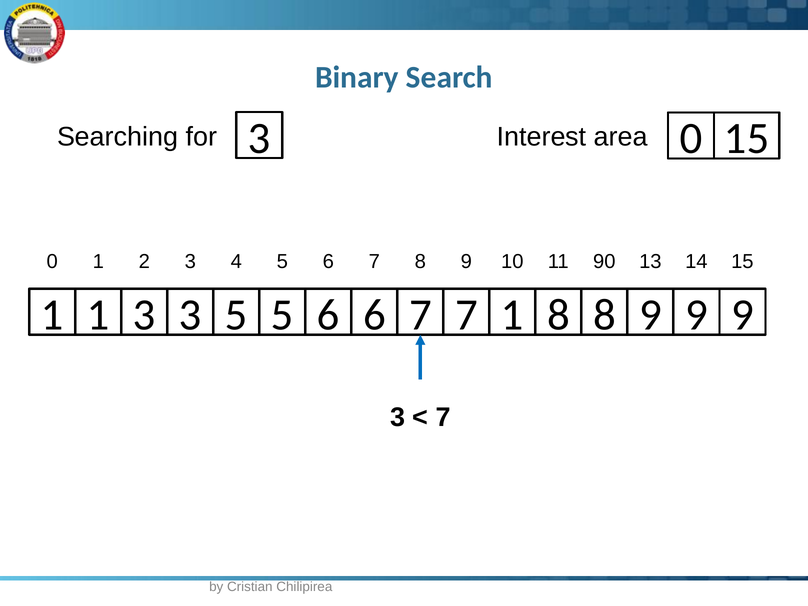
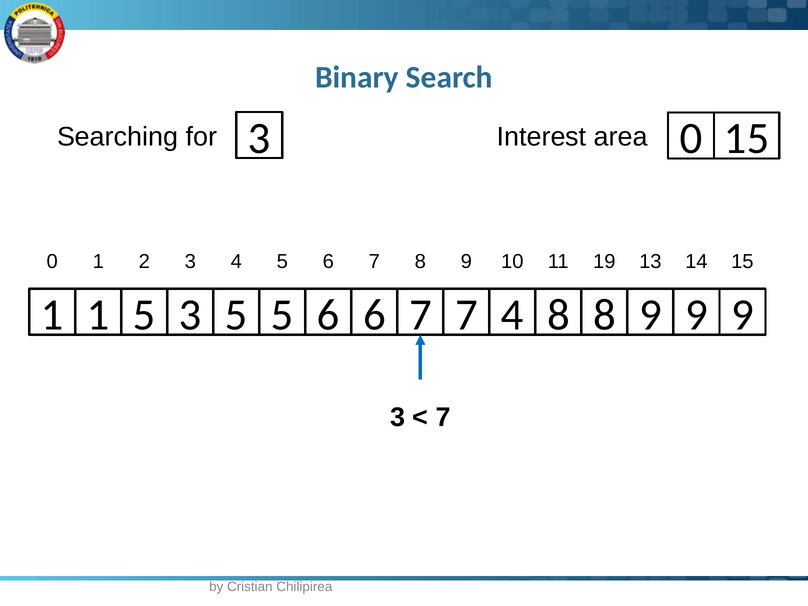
90: 90 -> 19 (604, 262)
1 3: 3 -> 5 (144, 315)
7 1: 1 -> 4 (512, 315)
